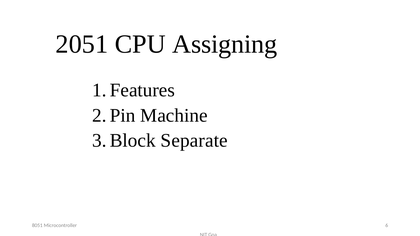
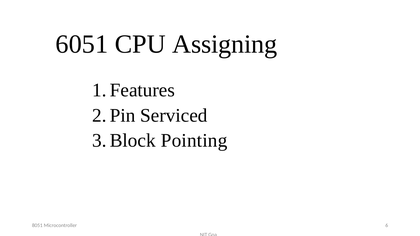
2051: 2051 -> 6051 (82, 44)
Machine: Machine -> Serviced (174, 115)
Separate: Separate -> Pointing (194, 141)
